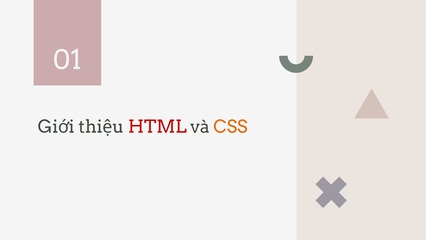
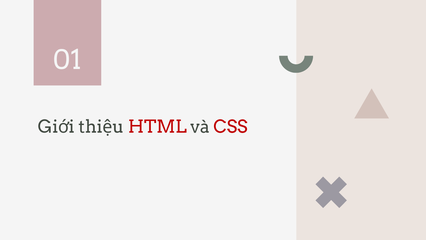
CSS colour: orange -> red (231, 127)
